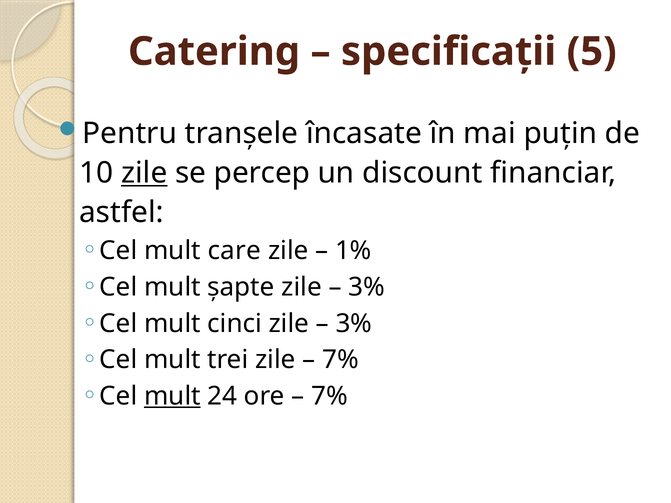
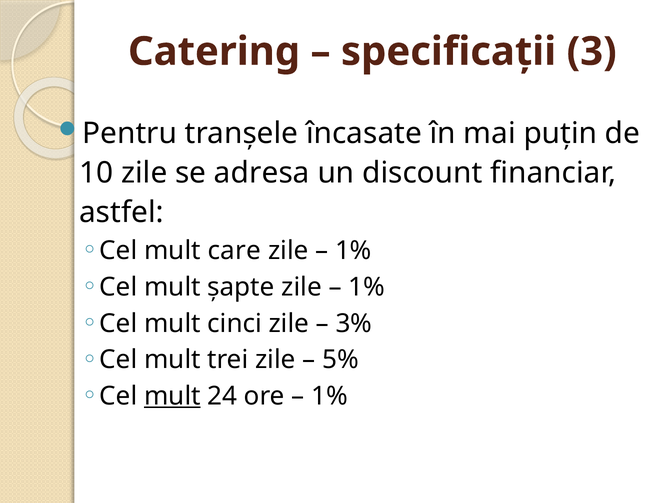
5: 5 -> 3 (592, 52)
zile underline: present -> none (144, 173)
percep: percep -> adresa (262, 173)
3%: 3% -> 1% (367, 287)
7%: 7% -> 5% (340, 360)
7%: 7% -> 1% (329, 396)
